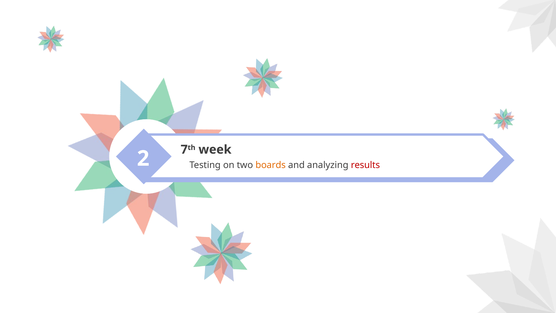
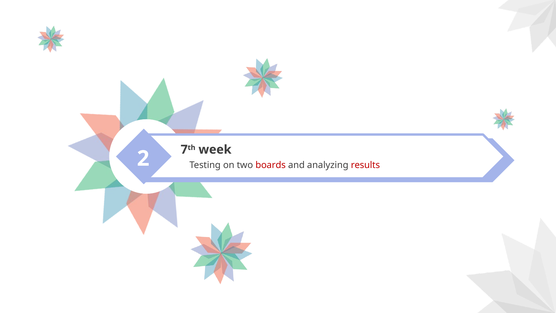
boards colour: orange -> red (271, 165)
